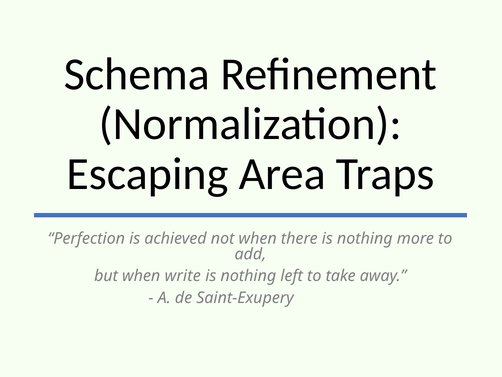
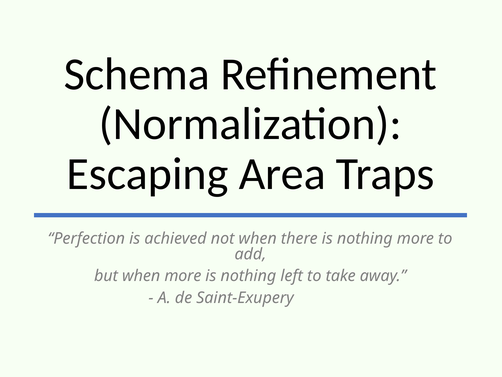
when write: write -> more (183, 276)
